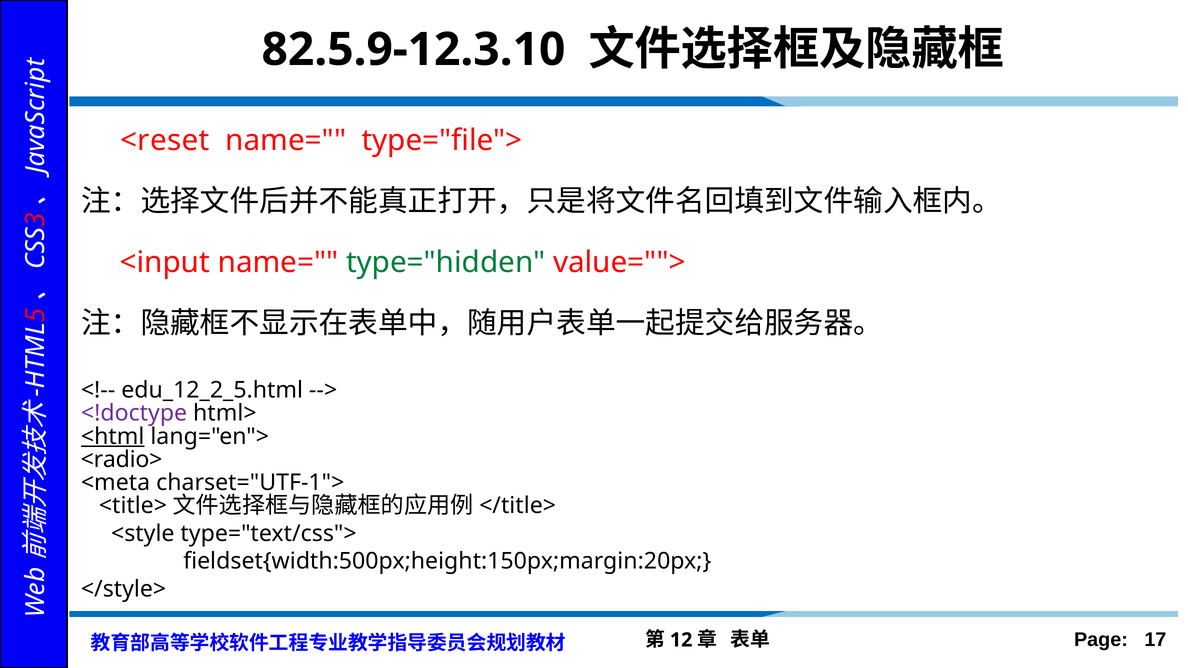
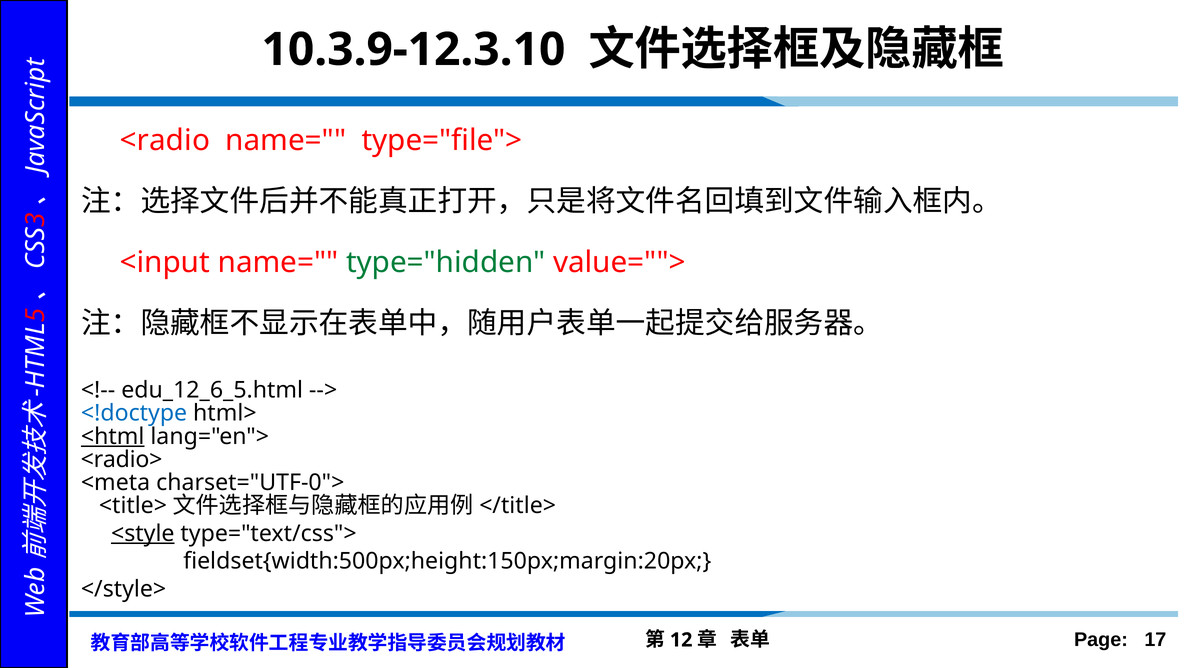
82.5.9-12.3.10: 82.5.9-12.3.10 -> 10.3.9-12.3.10 (413, 50)
<reset: <reset -> <radio (165, 140)
edu_12_2_5.html: edu_12_2_5.html -> edu_12_6_5.html (212, 390)
<!doctype colour: purple -> blue (134, 414)
charset="UTF-1">: charset="UTF-1"> -> charset="UTF-0"> (250, 483)
<style underline: none -> present (143, 534)
